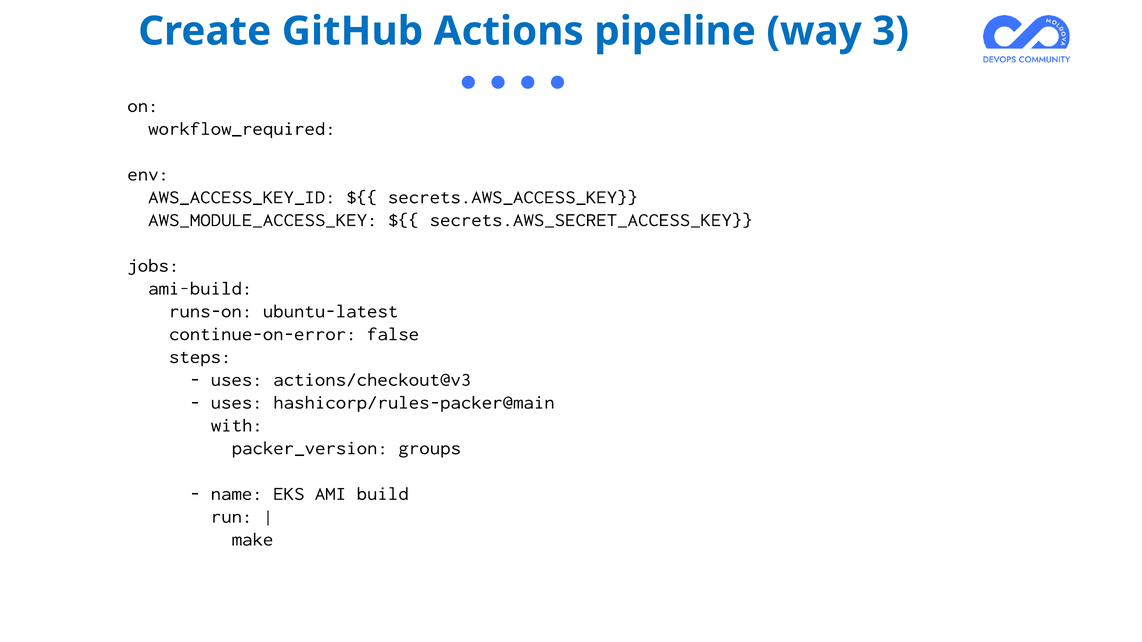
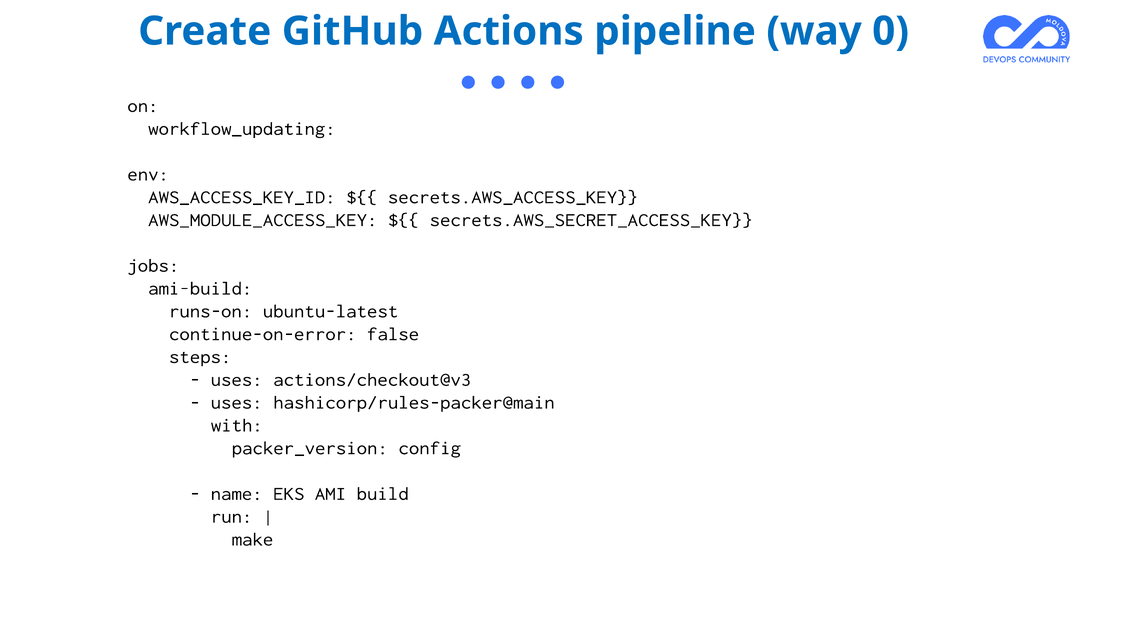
3: 3 -> 0 (891, 31)
workflow_required: workflow_required -> workflow_updating (242, 129)
groups: groups -> config (430, 448)
